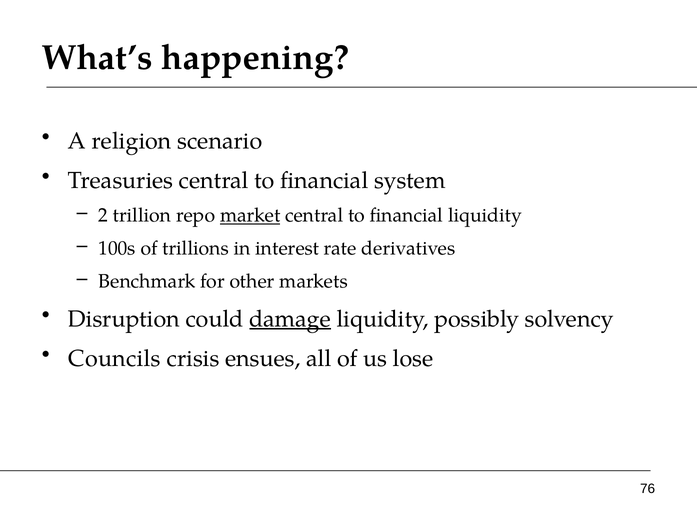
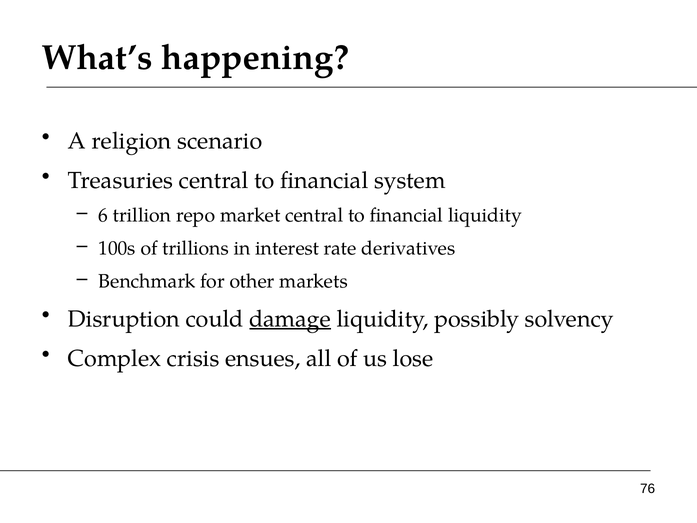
2: 2 -> 6 (103, 215)
market underline: present -> none (250, 215)
Councils: Councils -> Complex (115, 358)
